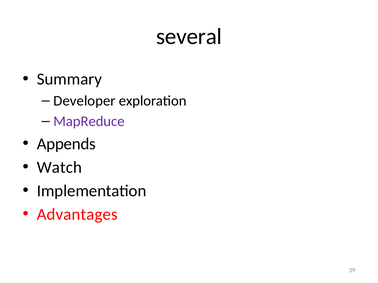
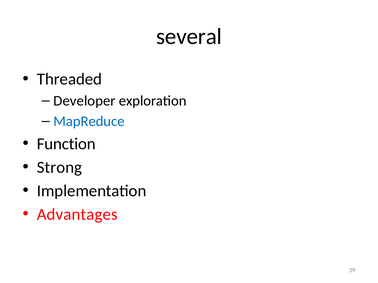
Summary: Summary -> Threaded (69, 79)
MapReduce colour: purple -> blue (89, 122)
Appends: Appends -> Function (66, 144)
Watch: Watch -> Strong (59, 168)
